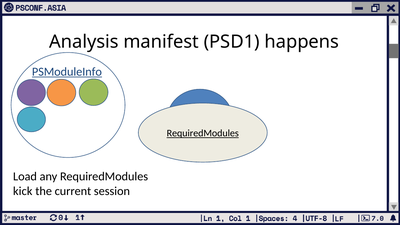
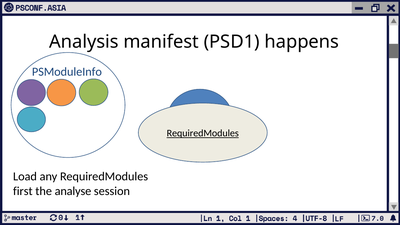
PSModuleInfo underline: present -> none (67, 72)
kick: kick -> first (23, 191)
current: current -> analyse (73, 191)
